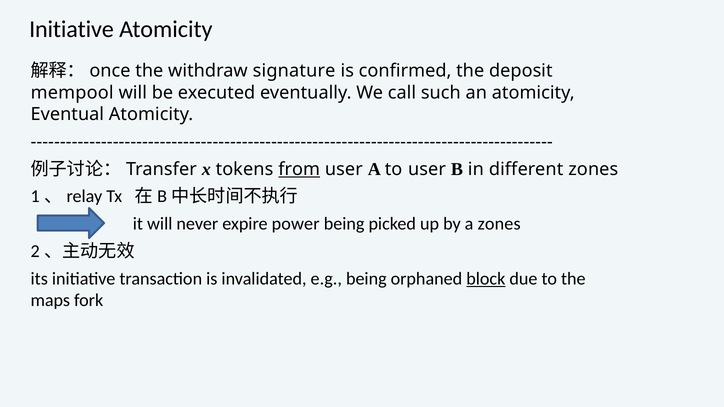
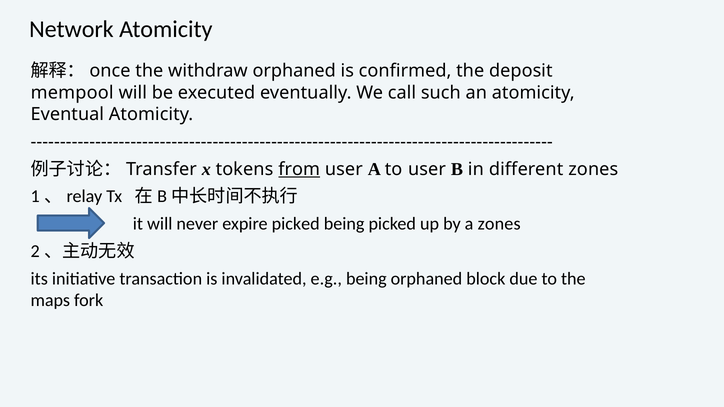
Initiative: Initiative -> Network (71, 29)
withdraw signature: signature -> orphaned (294, 71)
expire power: power -> picked (296, 224)
block underline: present -> none (486, 279)
